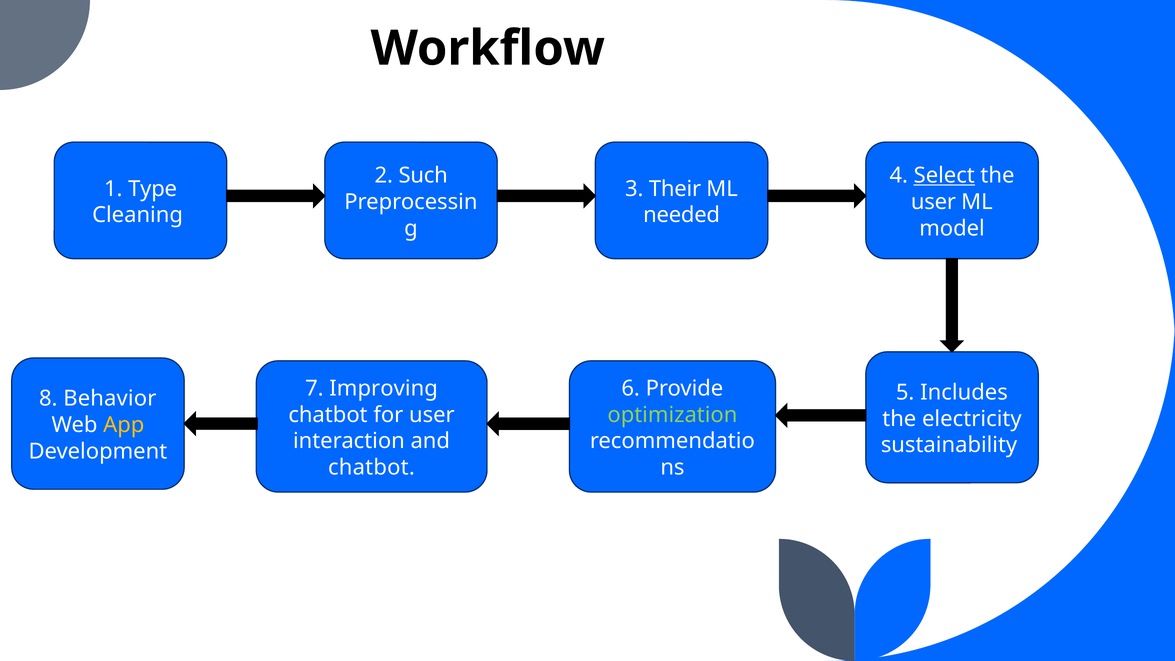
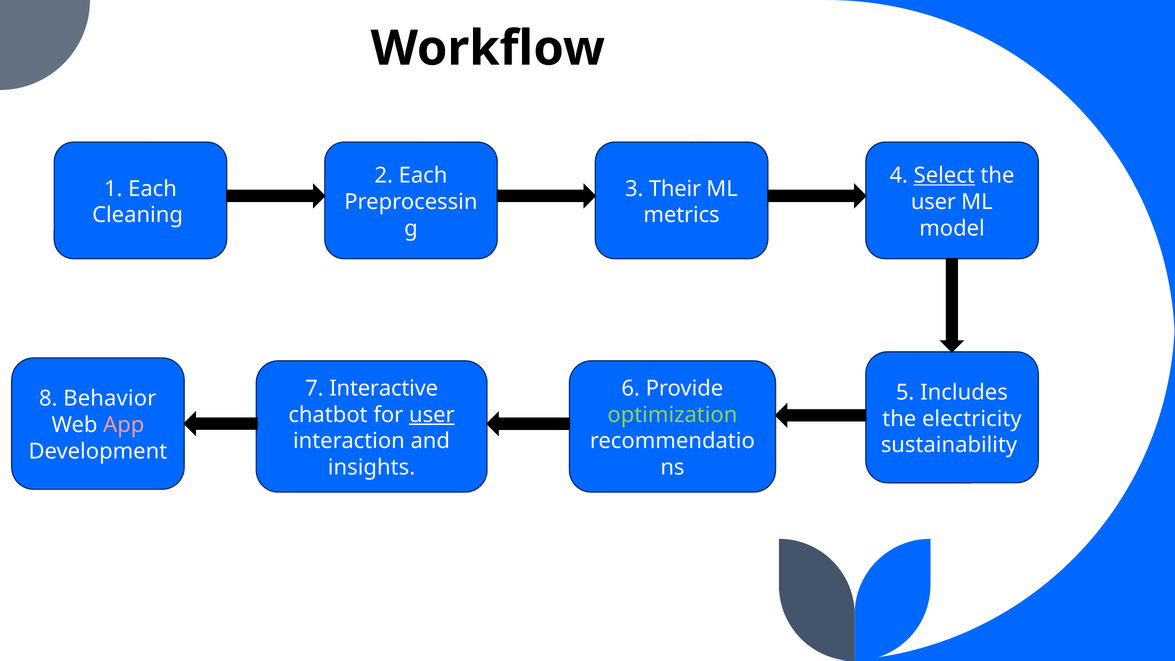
2 Such: Such -> Each (423, 176)
1 Type: Type -> Each (153, 189)
needed: needed -> metrics (682, 215)
Improving: Improving -> Interactive (384, 388)
user underline: none -> present (432, 415)
App colour: yellow -> pink (124, 425)
chatbot: chatbot -> insights (372, 468)
